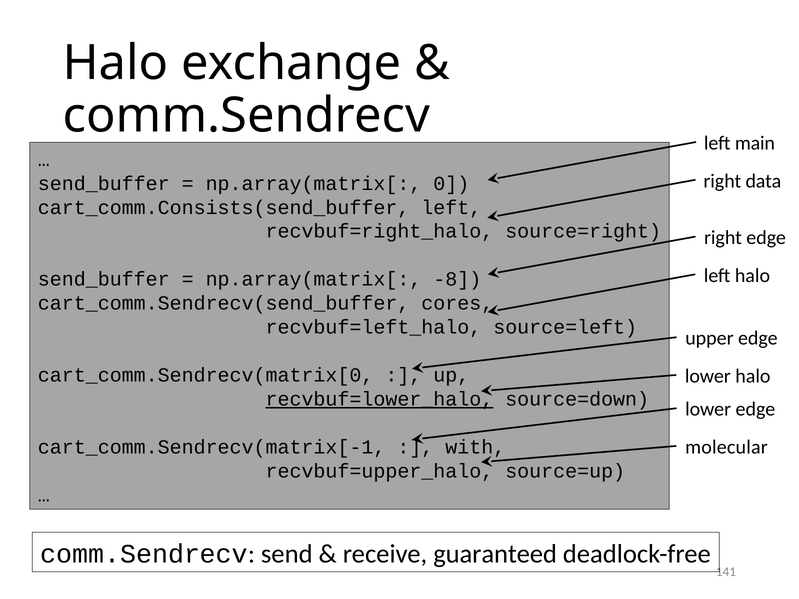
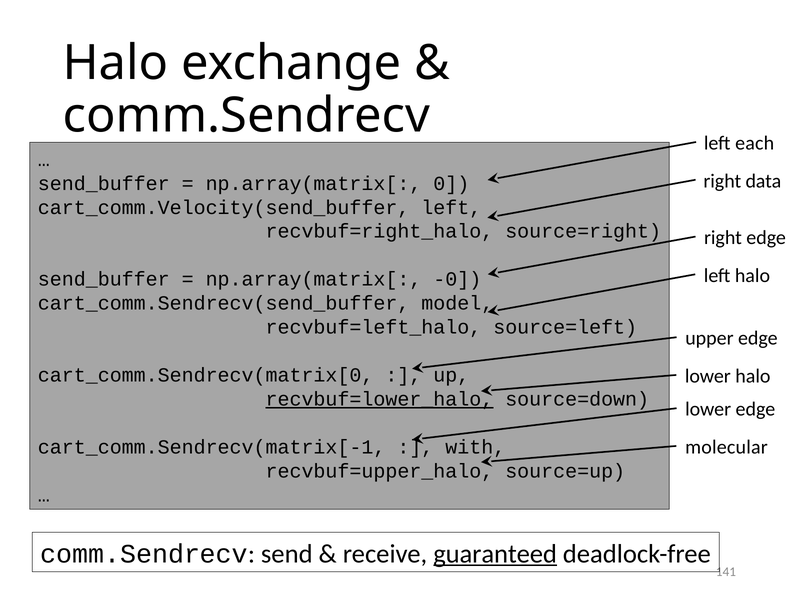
main: main -> each (755, 143)
cart_comm.Consists(send_buffer: cart_comm.Consists(send_buffer -> cart_comm.Velocity(send_buffer (224, 208)
-8: -8 -> -0 (457, 279)
cores: cores -> model (457, 303)
guaranteed underline: none -> present (495, 554)
